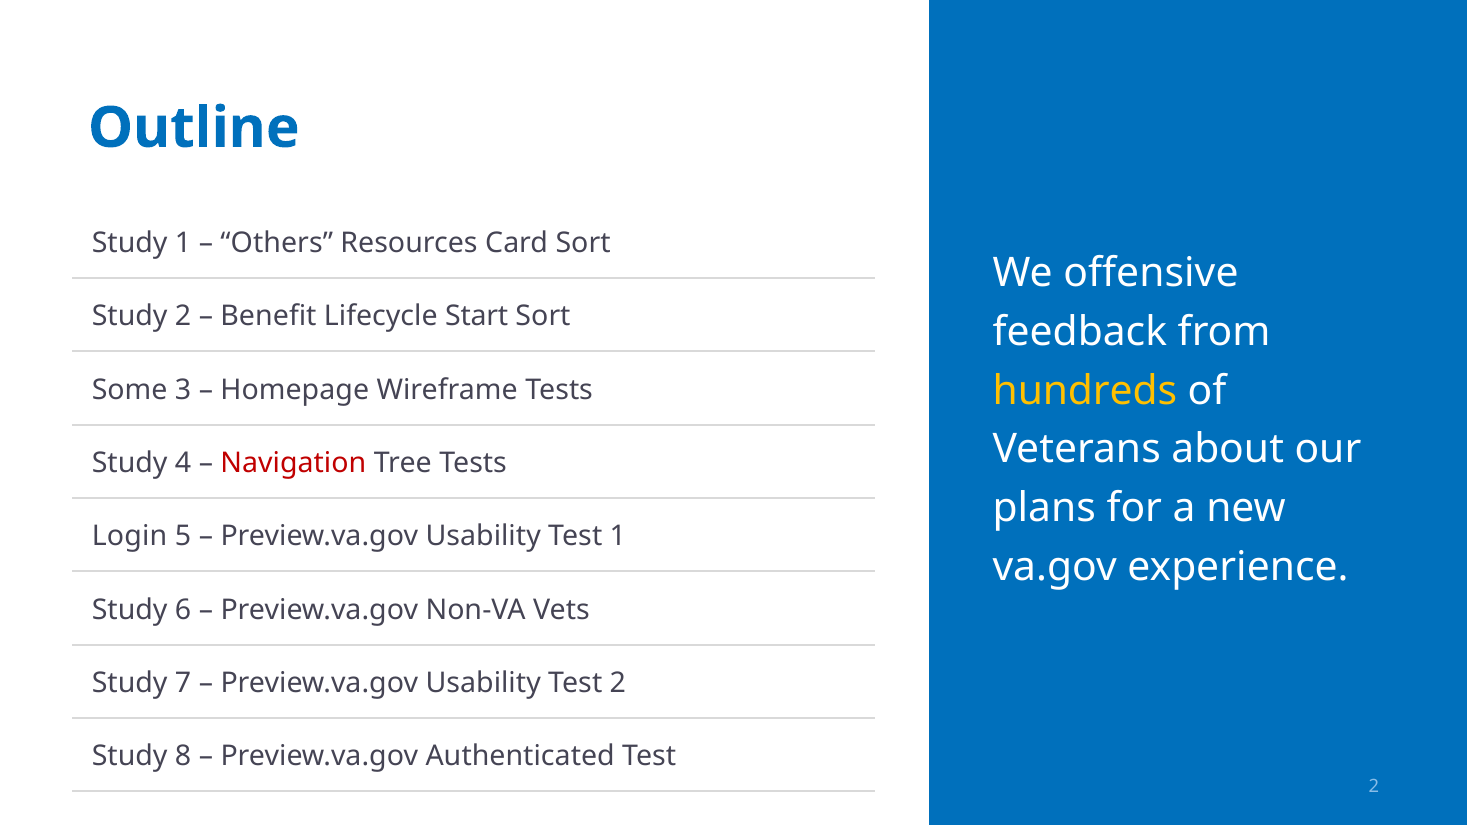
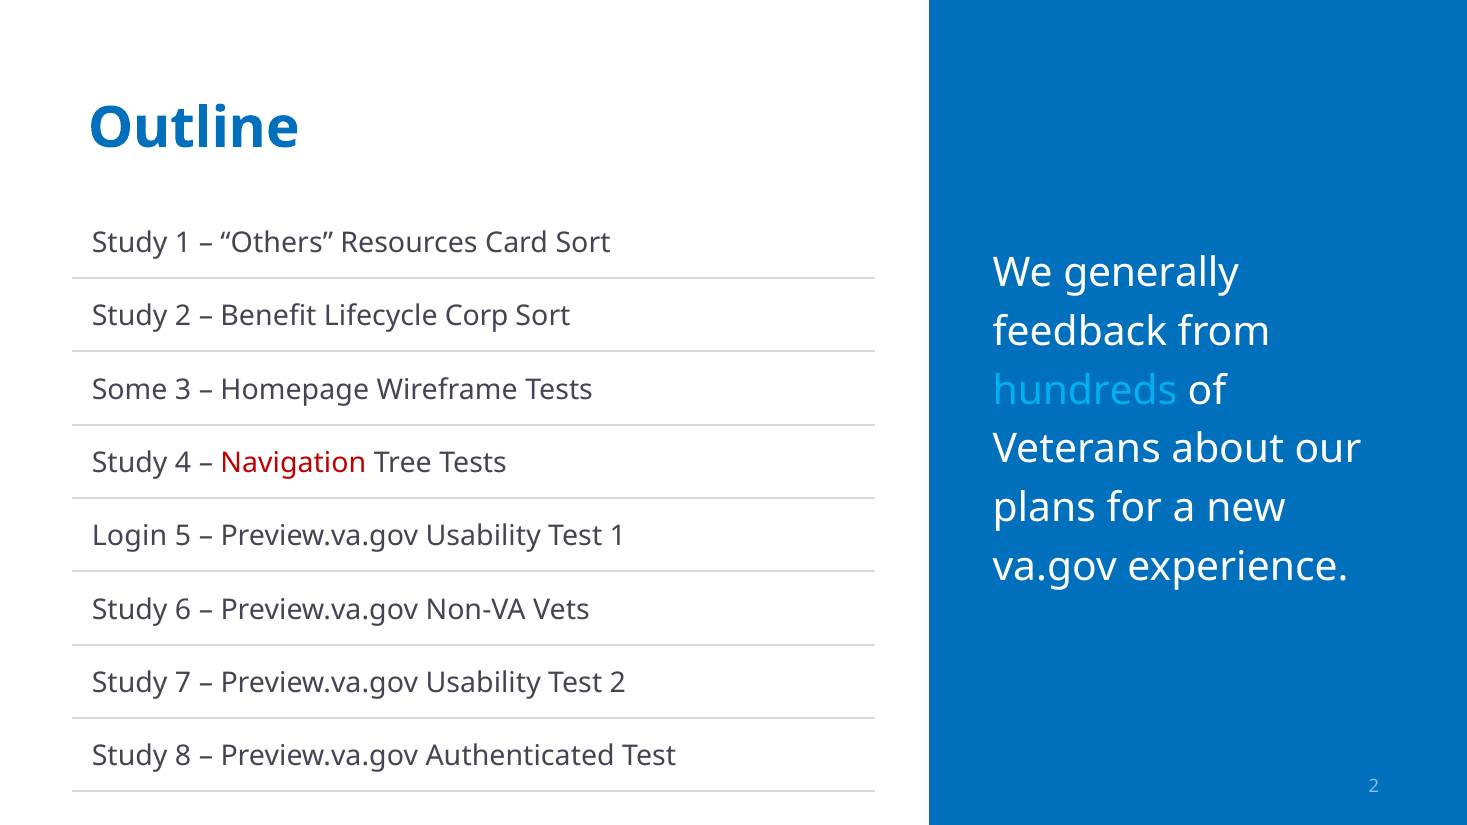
offensive: offensive -> generally (1151, 274)
Start: Start -> Corp (477, 316)
hundreds colour: yellow -> light blue (1085, 391)
